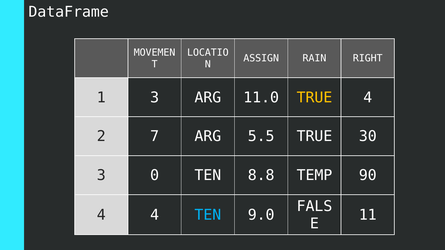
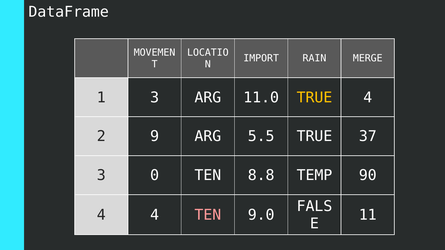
ASSIGN: ASSIGN -> IMPORT (261, 58)
RIGHT: RIGHT -> MERGE (368, 58)
7: 7 -> 9 (155, 137)
30: 30 -> 37 (368, 137)
TEN colour: light blue -> pink (208, 215)
